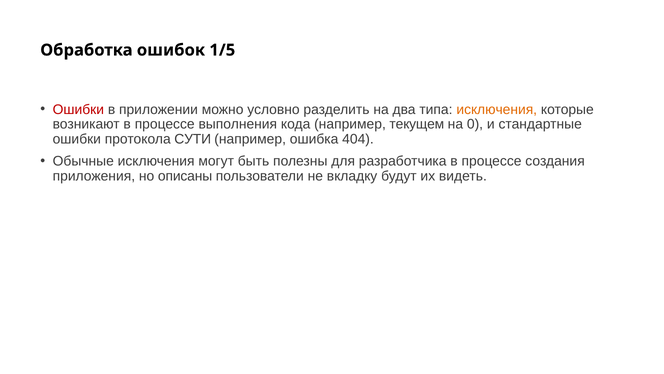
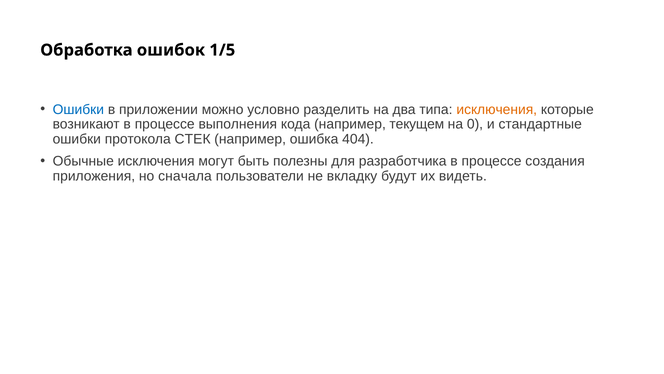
Ошибки colour: red -> blue (78, 109)
СУТИ: СУТИ -> СТЕК (193, 139)
описаны: описаны -> сначала (185, 176)
